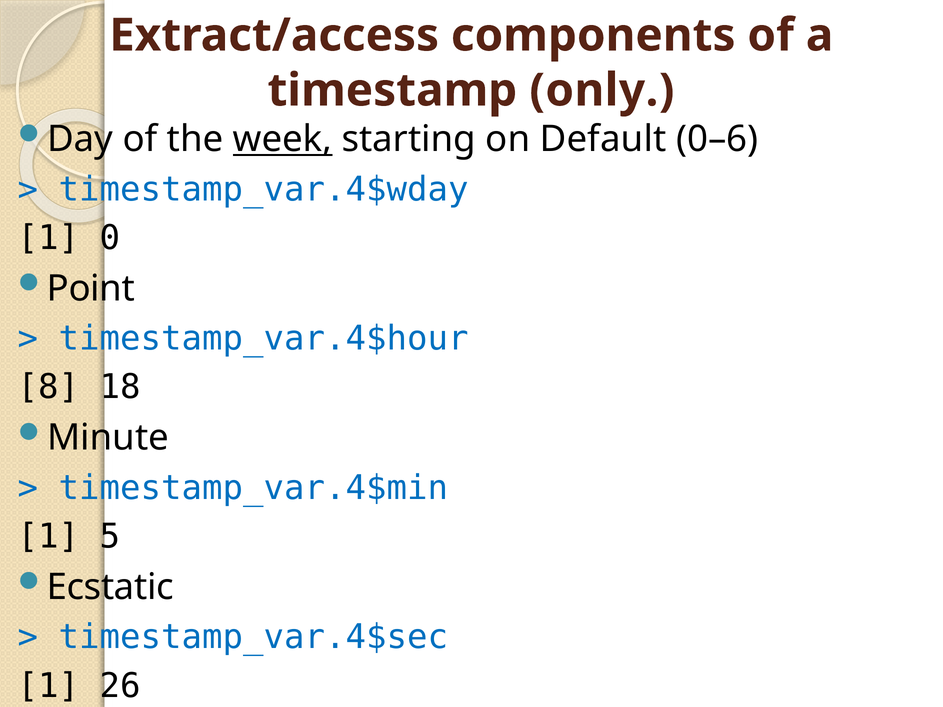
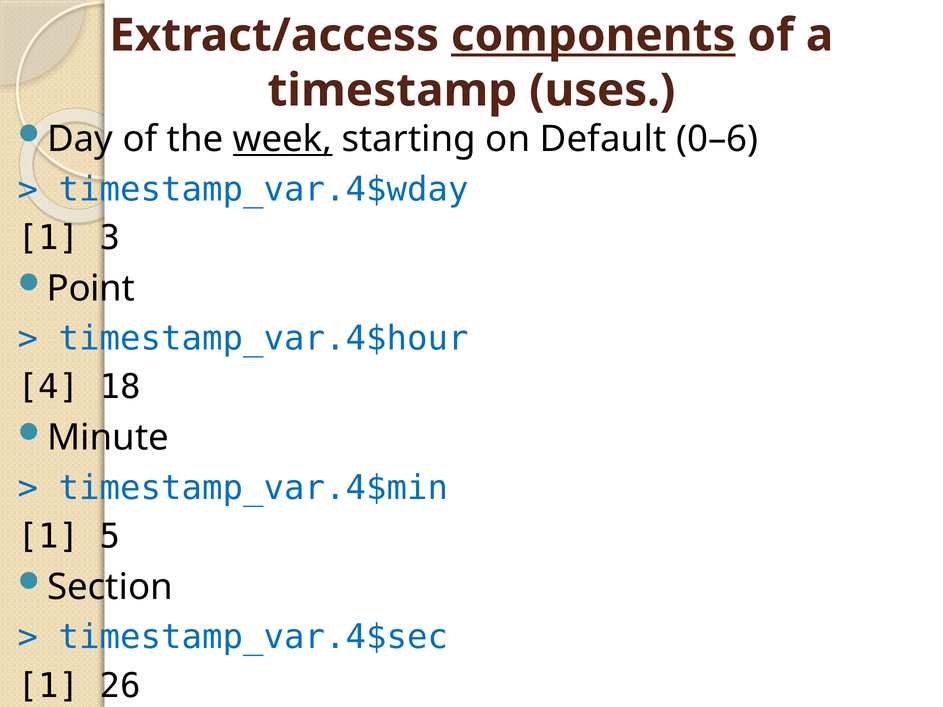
components underline: none -> present (593, 35)
only: only -> uses (602, 90)
0: 0 -> 3 (110, 238)
8: 8 -> 4 (49, 387)
Ecstatic: Ecstatic -> Section (110, 587)
